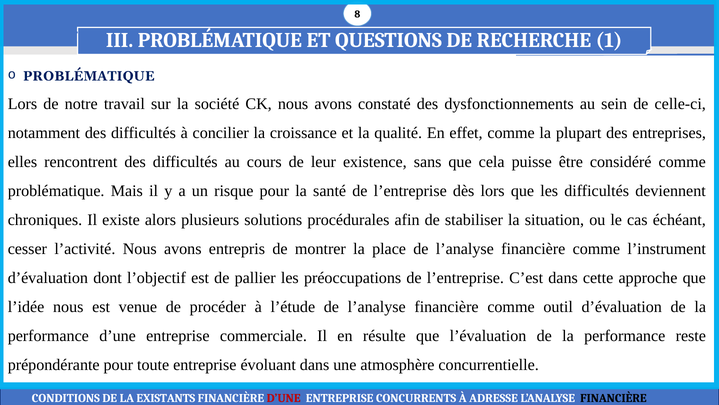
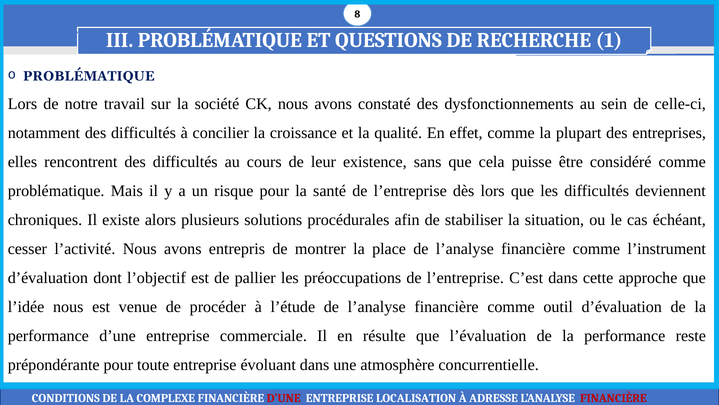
EXISTANTS: EXISTANTS -> COMPLEXE (166, 398)
CONCURRENTS: CONCURRENTS -> LOCALISATION (416, 398)
FINANCIÈRE colour: black -> red (613, 398)
